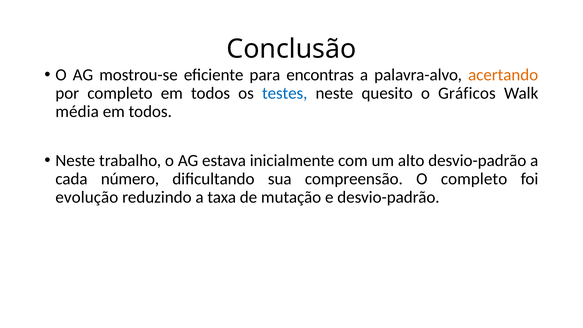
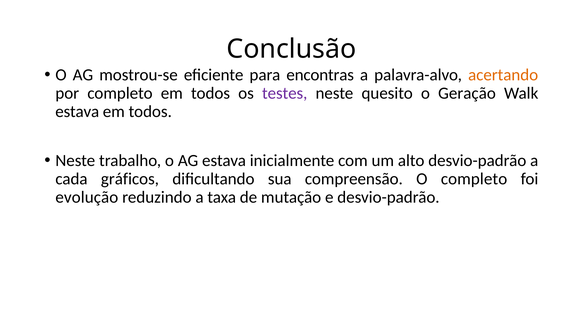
testes colour: blue -> purple (285, 93)
Gráficos: Gráficos -> Geração (467, 93)
média: média -> estava (77, 111)
número: número -> gráficos (130, 179)
